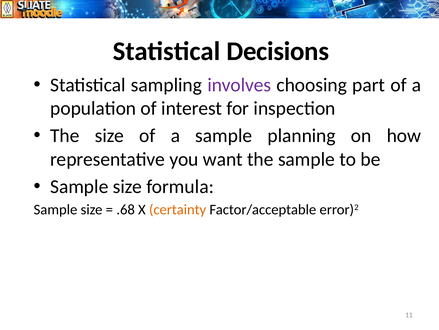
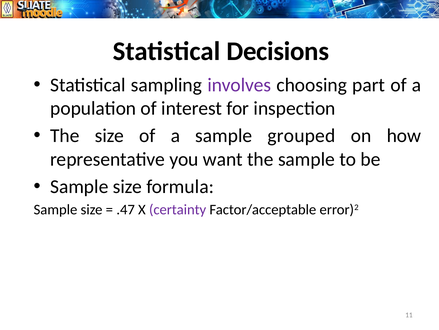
planning: planning -> grouped (301, 136)
.68: .68 -> .47 (126, 209)
certainty colour: orange -> purple (178, 209)
